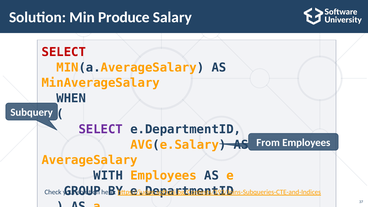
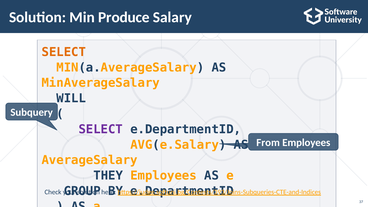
SELECT colour: red -> orange (64, 52)
WHEN: WHEN -> WILL (71, 98)
WITH: WITH -> THEY (108, 176)
